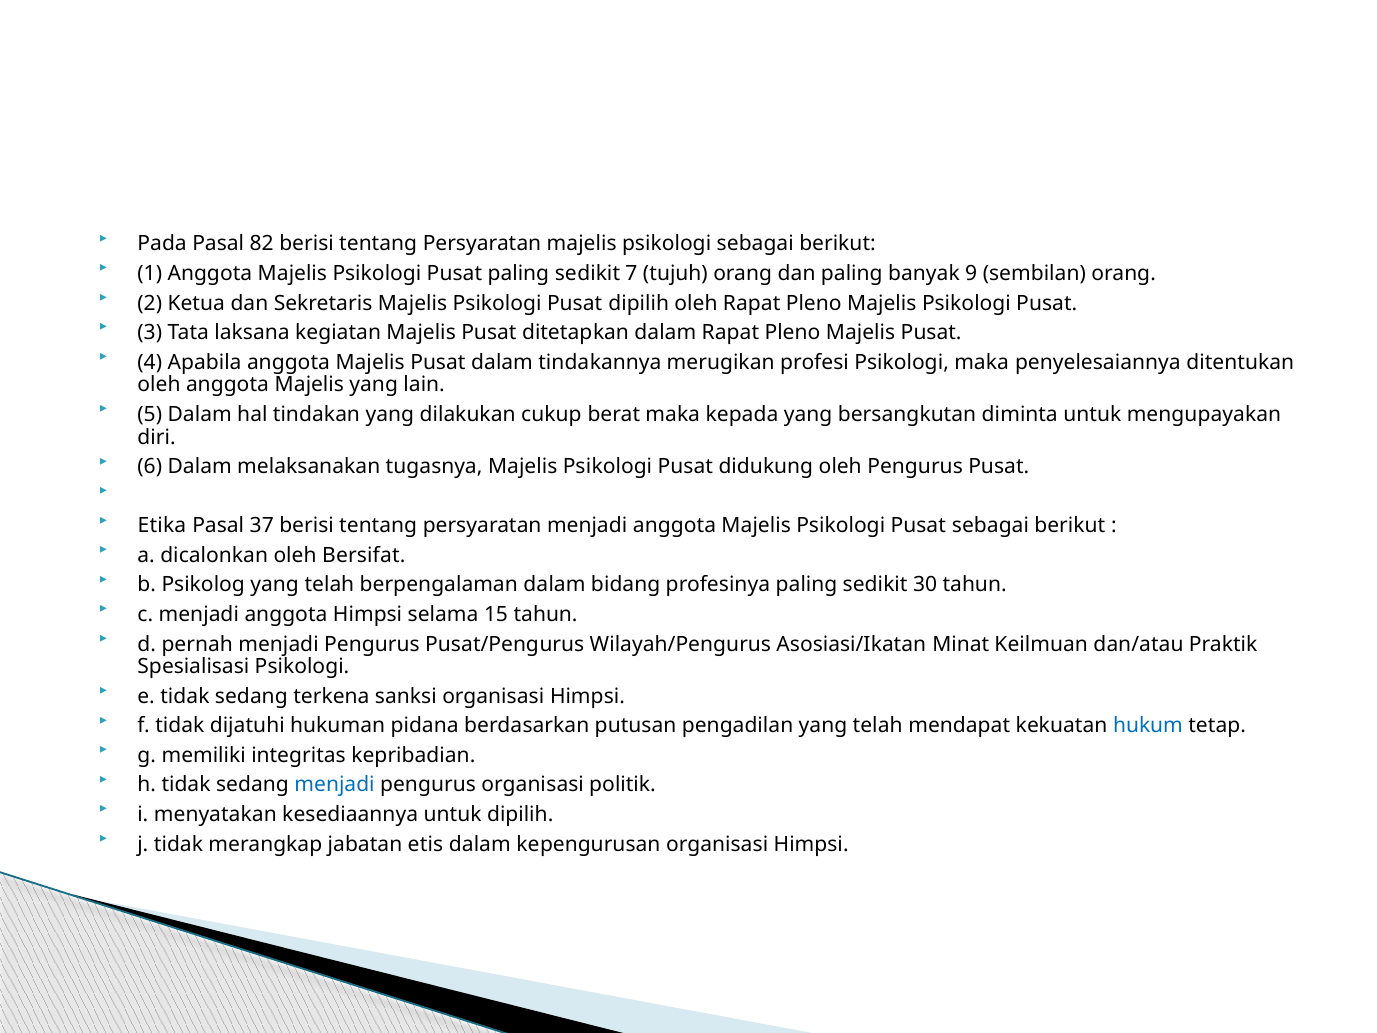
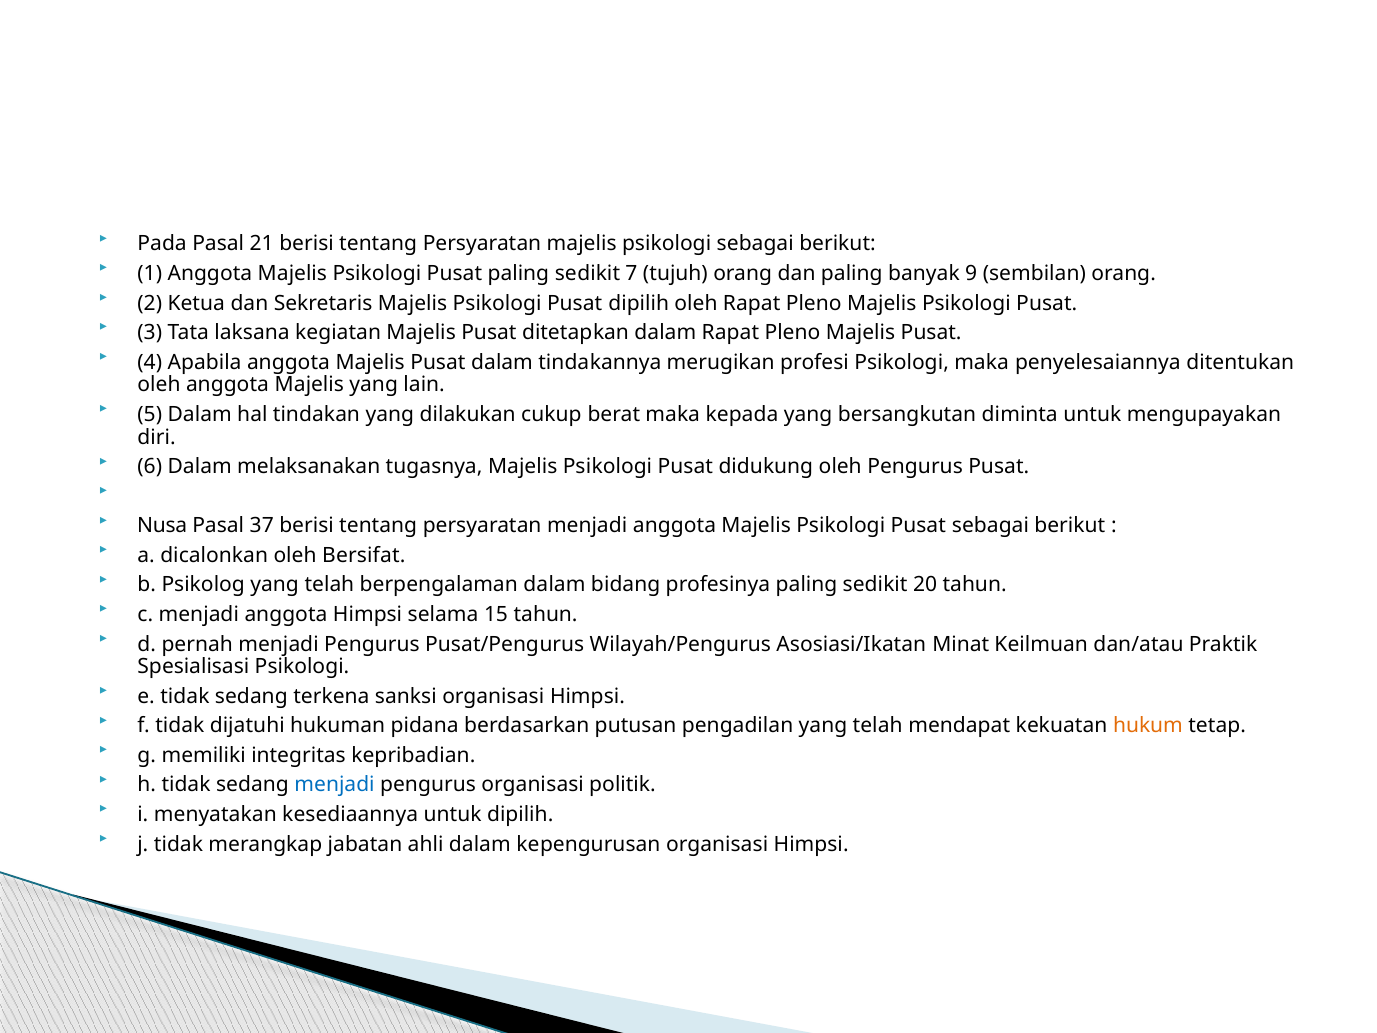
82: 82 -> 21 (262, 244)
Etika: Etika -> Nusa (162, 526)
30: 30 -> 20 (925, 585)
hukum colour: blue -> orange (1148, 726)
etis: etis -> ahli (426, 844)
